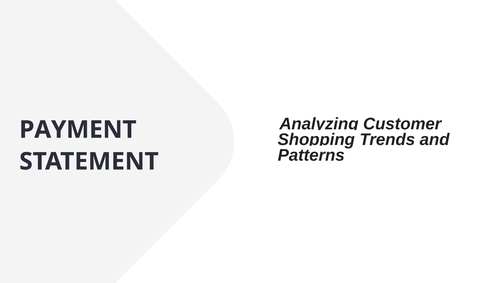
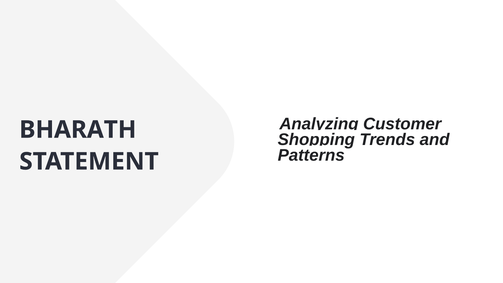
PAYMENT: PAYMENT -> BHARATH (78, 130)
